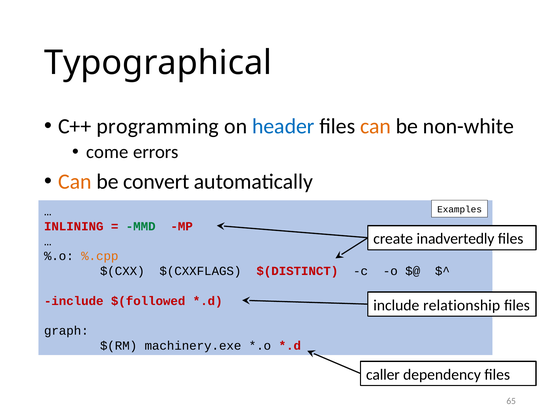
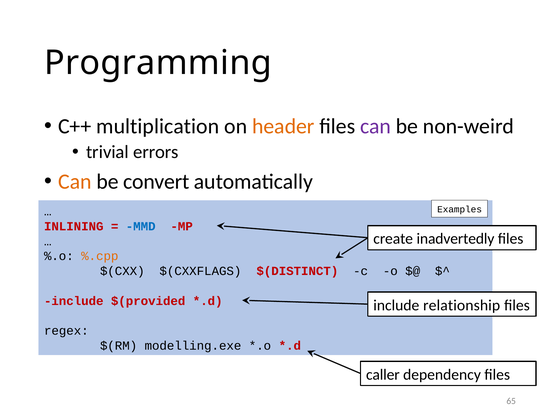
Typographical: Typographical -> Programming (158, 63)
programming: programming -> multiplication (158, 126)
header colour: blue -> orange (283, 126)
can colour: orange -> purple (376, 126)
non-white: non-white -> non-weird (468, 126)
come: come -> trivial (107, 152)
MMD colour: green -> blue (141, 226)
$(followed: $(followed -> $(provided (148, 301)
graph: graph -> regex (66, 331)
machinery.exe: machinery.exe -> modelling.exe (193, 346)
